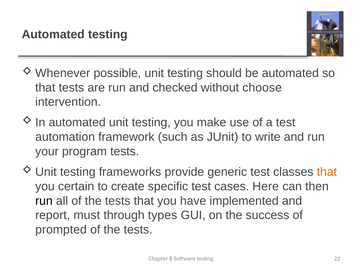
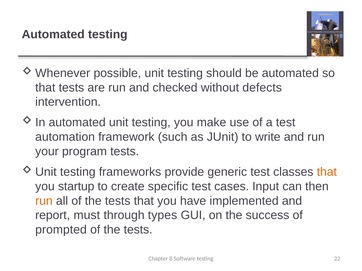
choose: choose -> defects (262, 88)
certain: certain -> startup (76, 187)
Here: Here -> Input (266, 187)
run colour: black -> orange (44, 201)
